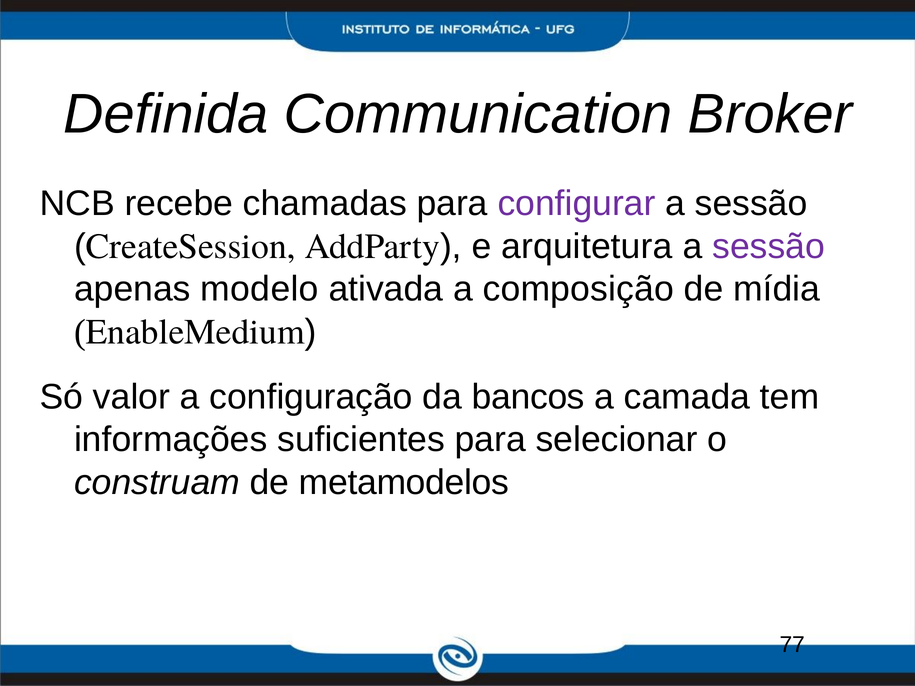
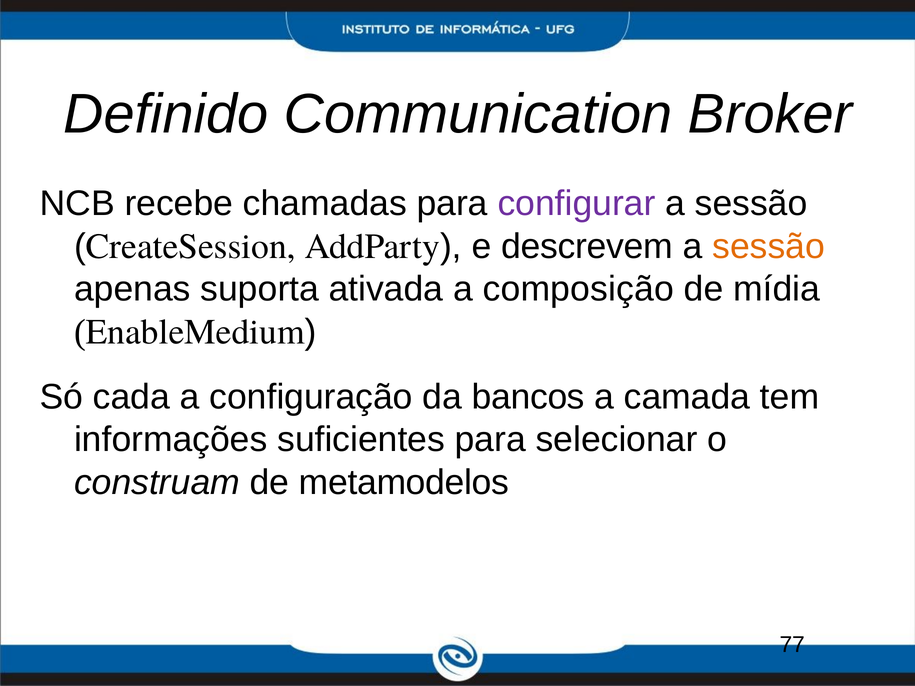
Definida: Definida -> Definido (166, 114)
arquitetura: arquitetura -> descrevem (587, 247)
sessão colour: purple -> orange (769, 247)
modelo: modelo -> suporta (260, 289)
valor: valor -> cada (131, 397)
